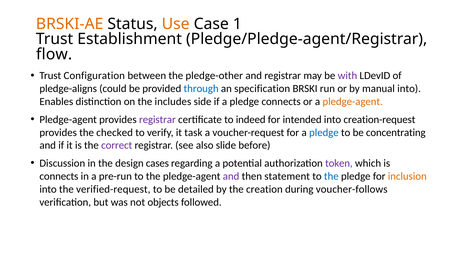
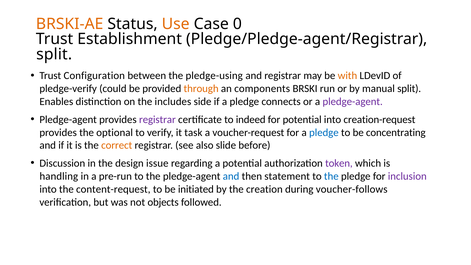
1: 1 -> 0 (237, 24)
flow: flow -> split (54, 54)
pledge-other: pledge-other -> pledge-using (214, 76)
with colour: purple -> orange (347, 76)
pledge-aligns: pledge-aligns -> pledge-verify (68, 89)
through colour: blue -> orange (201, 89)
specification: specification -> components (262, 89)
manual into: into -> split (409, 89)
pledge-agent colour: orange -> purple (353, 102)
for intended: intended -> potential (302, 119)
checked: checked -> optional (115, 132)
correct colour: purple -> orange (117, 145)
cases: cases -> issue (157, 163)
connects: connects -> handling (59, 176)
and colour: purple -> blue (231, 176)
inclusion colour: orange -> purple (407, 176)
verified-request: verified-request -> content-request (113, 189)
detailed: detailed -> initiated (196, 189)
